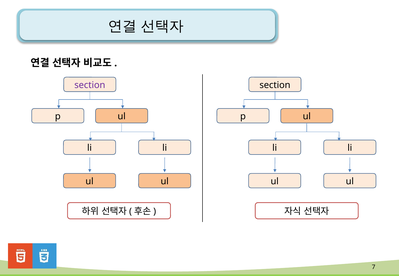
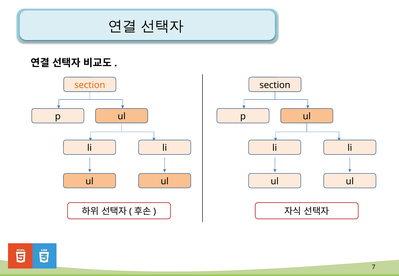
section colour: purple -> orange (90, 85)
